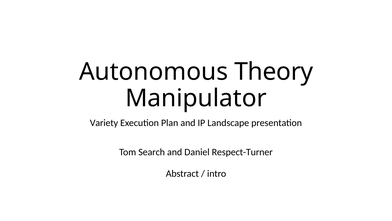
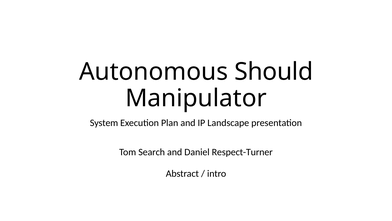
Theory: Theory -> Should (274, 72)
Variety: Variety -> System (104, 123)
